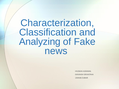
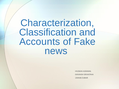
Analyzing: Analyzing -> Accounts (40, 42)
